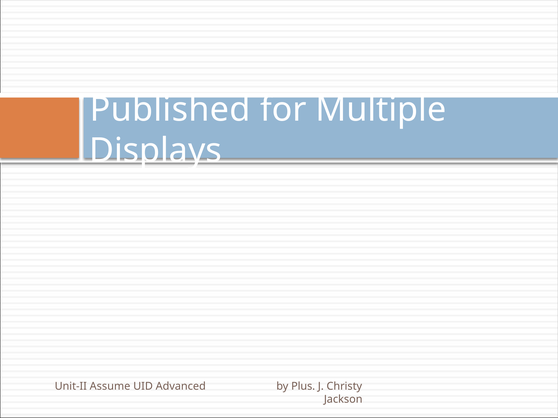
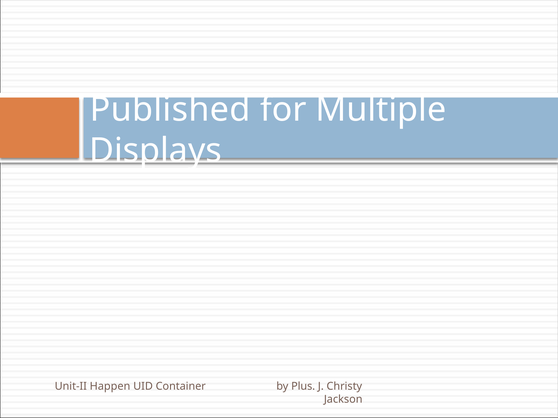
Assume: Assume -> Happen (110, 387)
Advanced: Advanced -> Container (181, 387)
